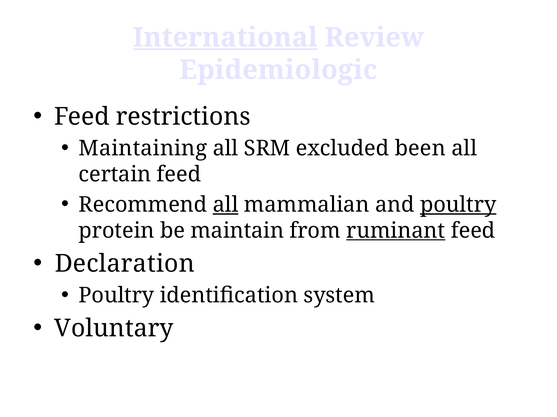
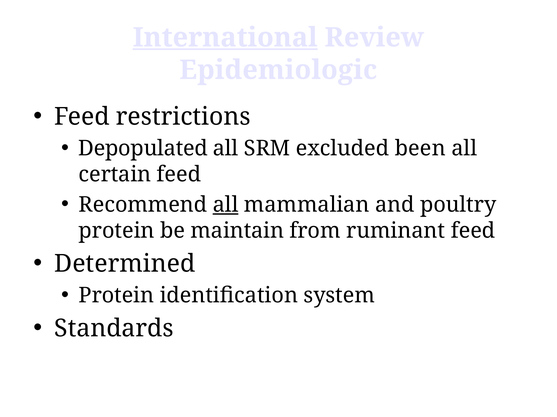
Maintaining: Maintaining -> Depopulated (143, 149)
poultry underline: present -> none (458, 205)
ruminant underline: present -> none (396, 231)
Declaration: Declaration -> Determined (125, 264)
Poultry: Poultry -> Protein (116, 296)
Voluntary: Voluntary -> Standards (114, 329)
